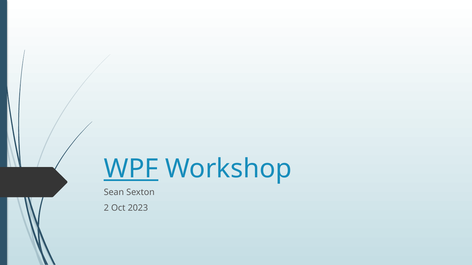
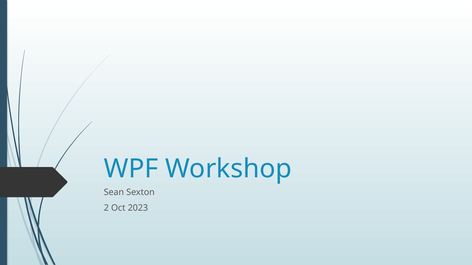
WPF underline: present -> none (131, 169)
